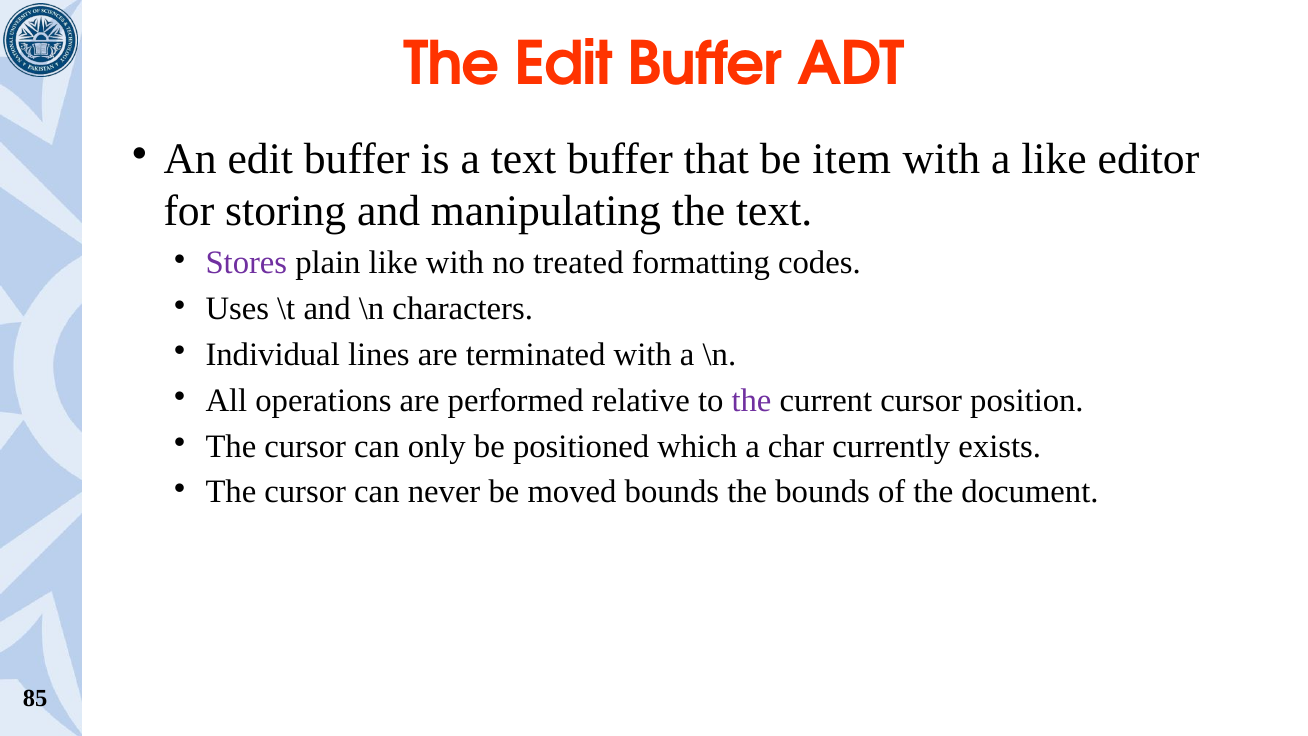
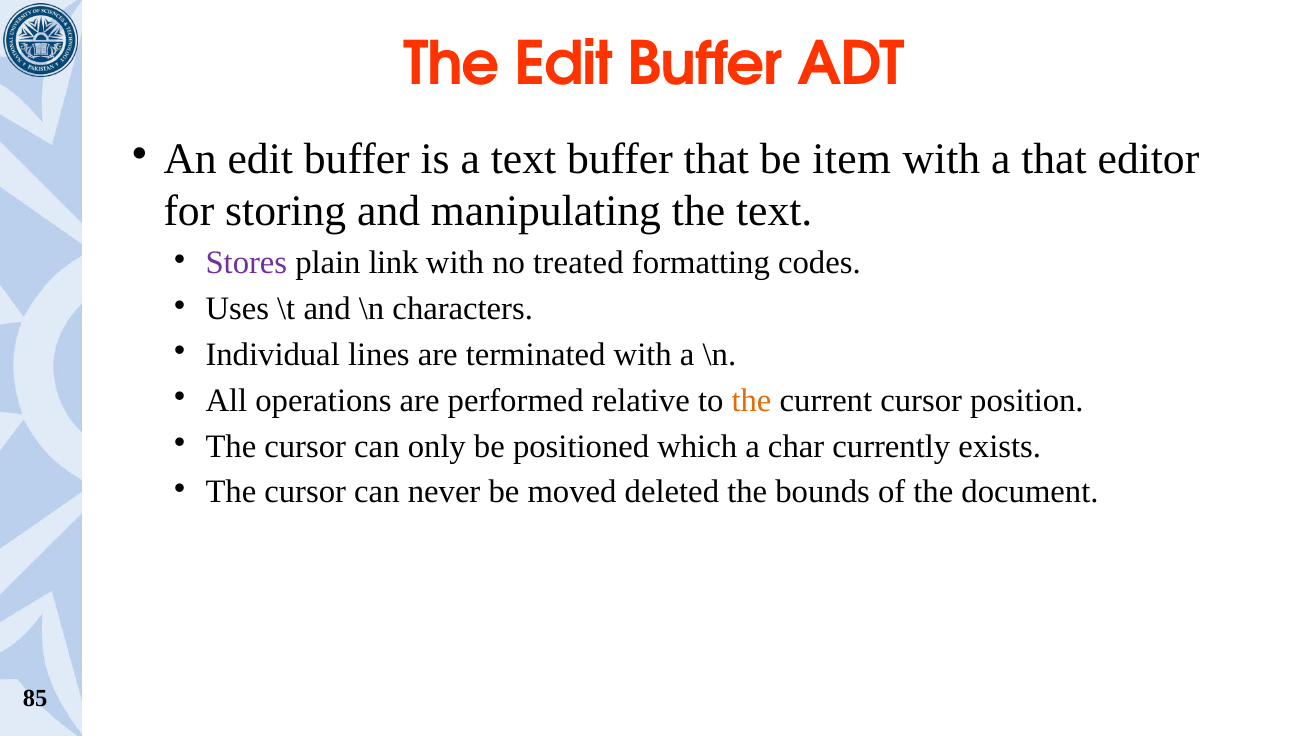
a like: like -> that (1054, 159)
plain like: like -> link (393, 263)
the colour: purple -> orange (751, 400)
moved bounds: bounds -> deleted (672, 492)
